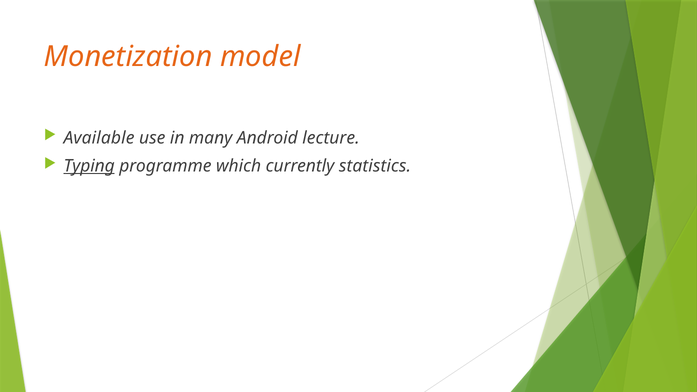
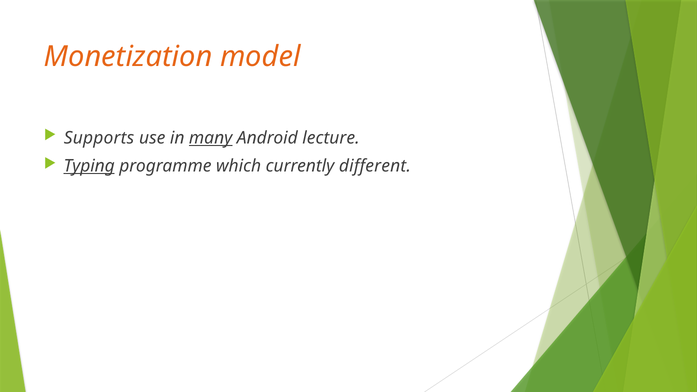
Available: Available -> Supports (99, 138)
many underline: none -> present (211, 138)
statistics: statistics -> different (375, 166)
